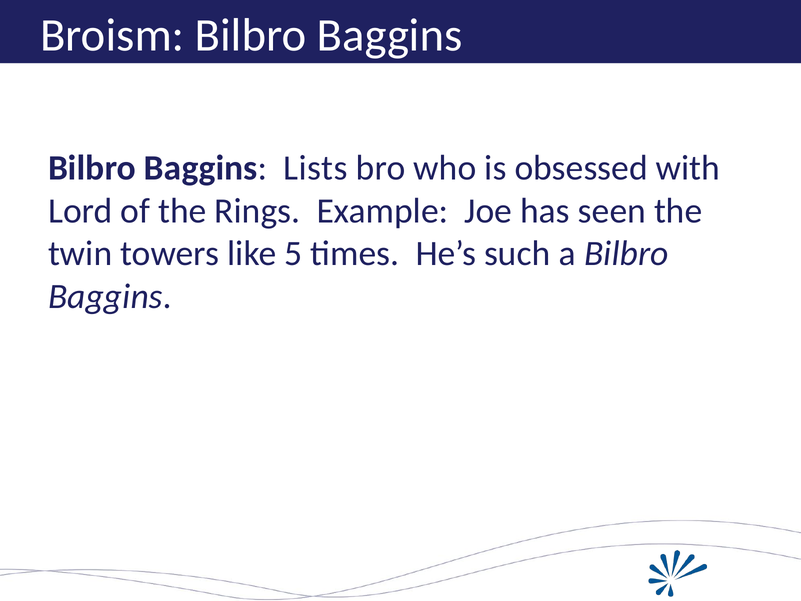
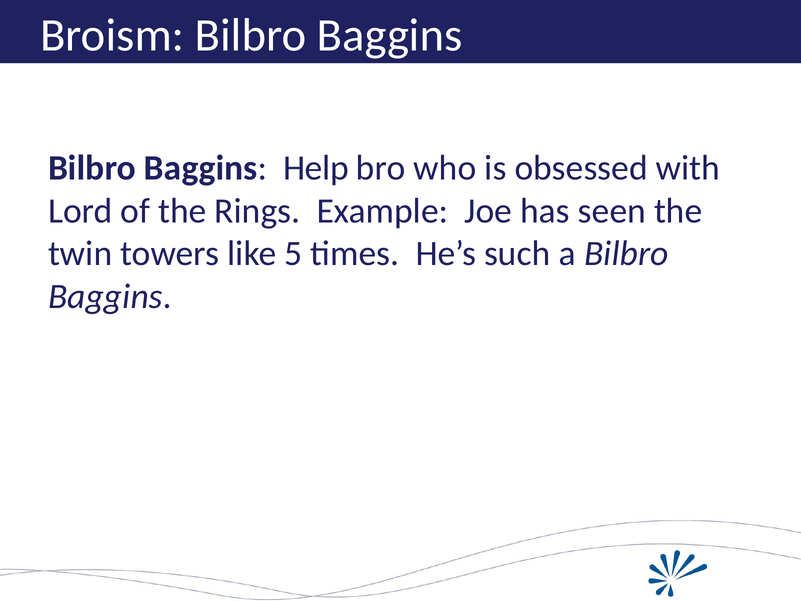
Lists: Lists -> Help (316, 168)
